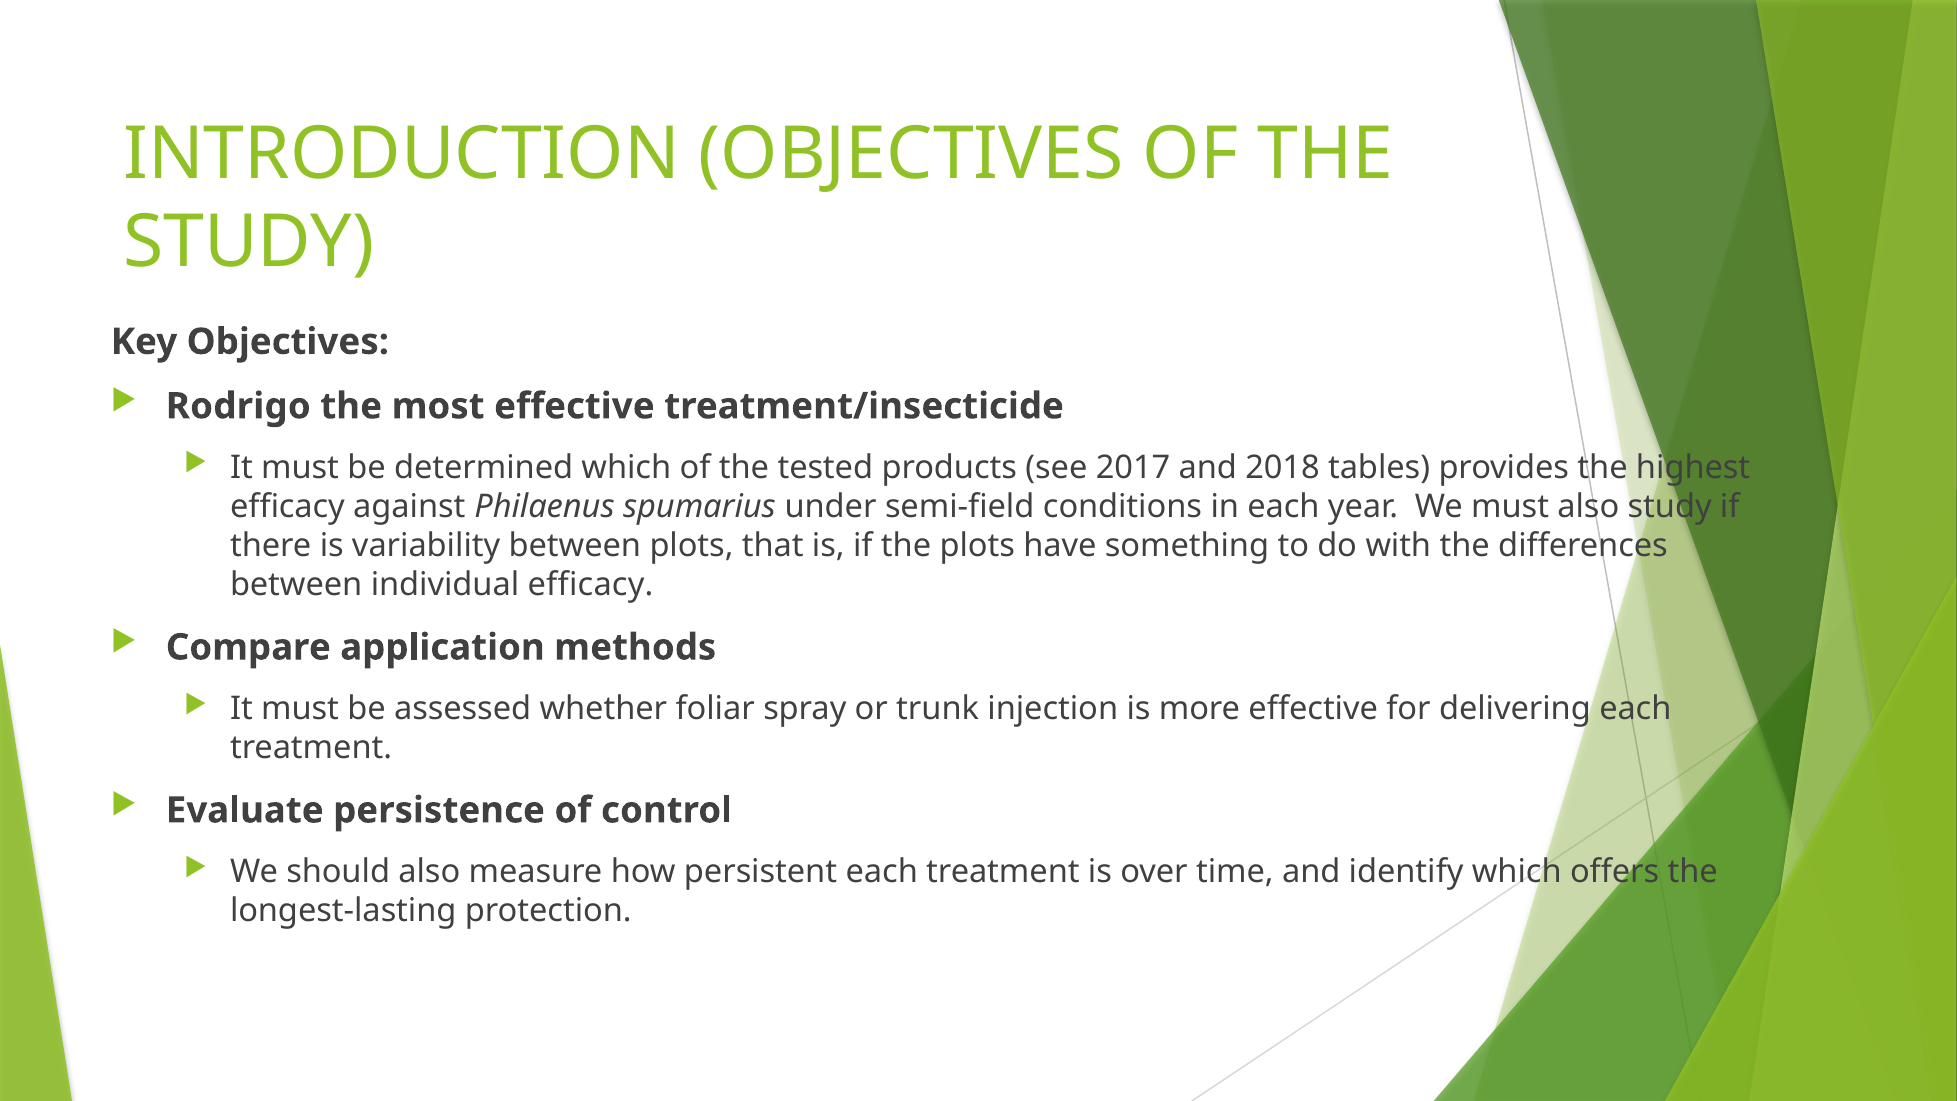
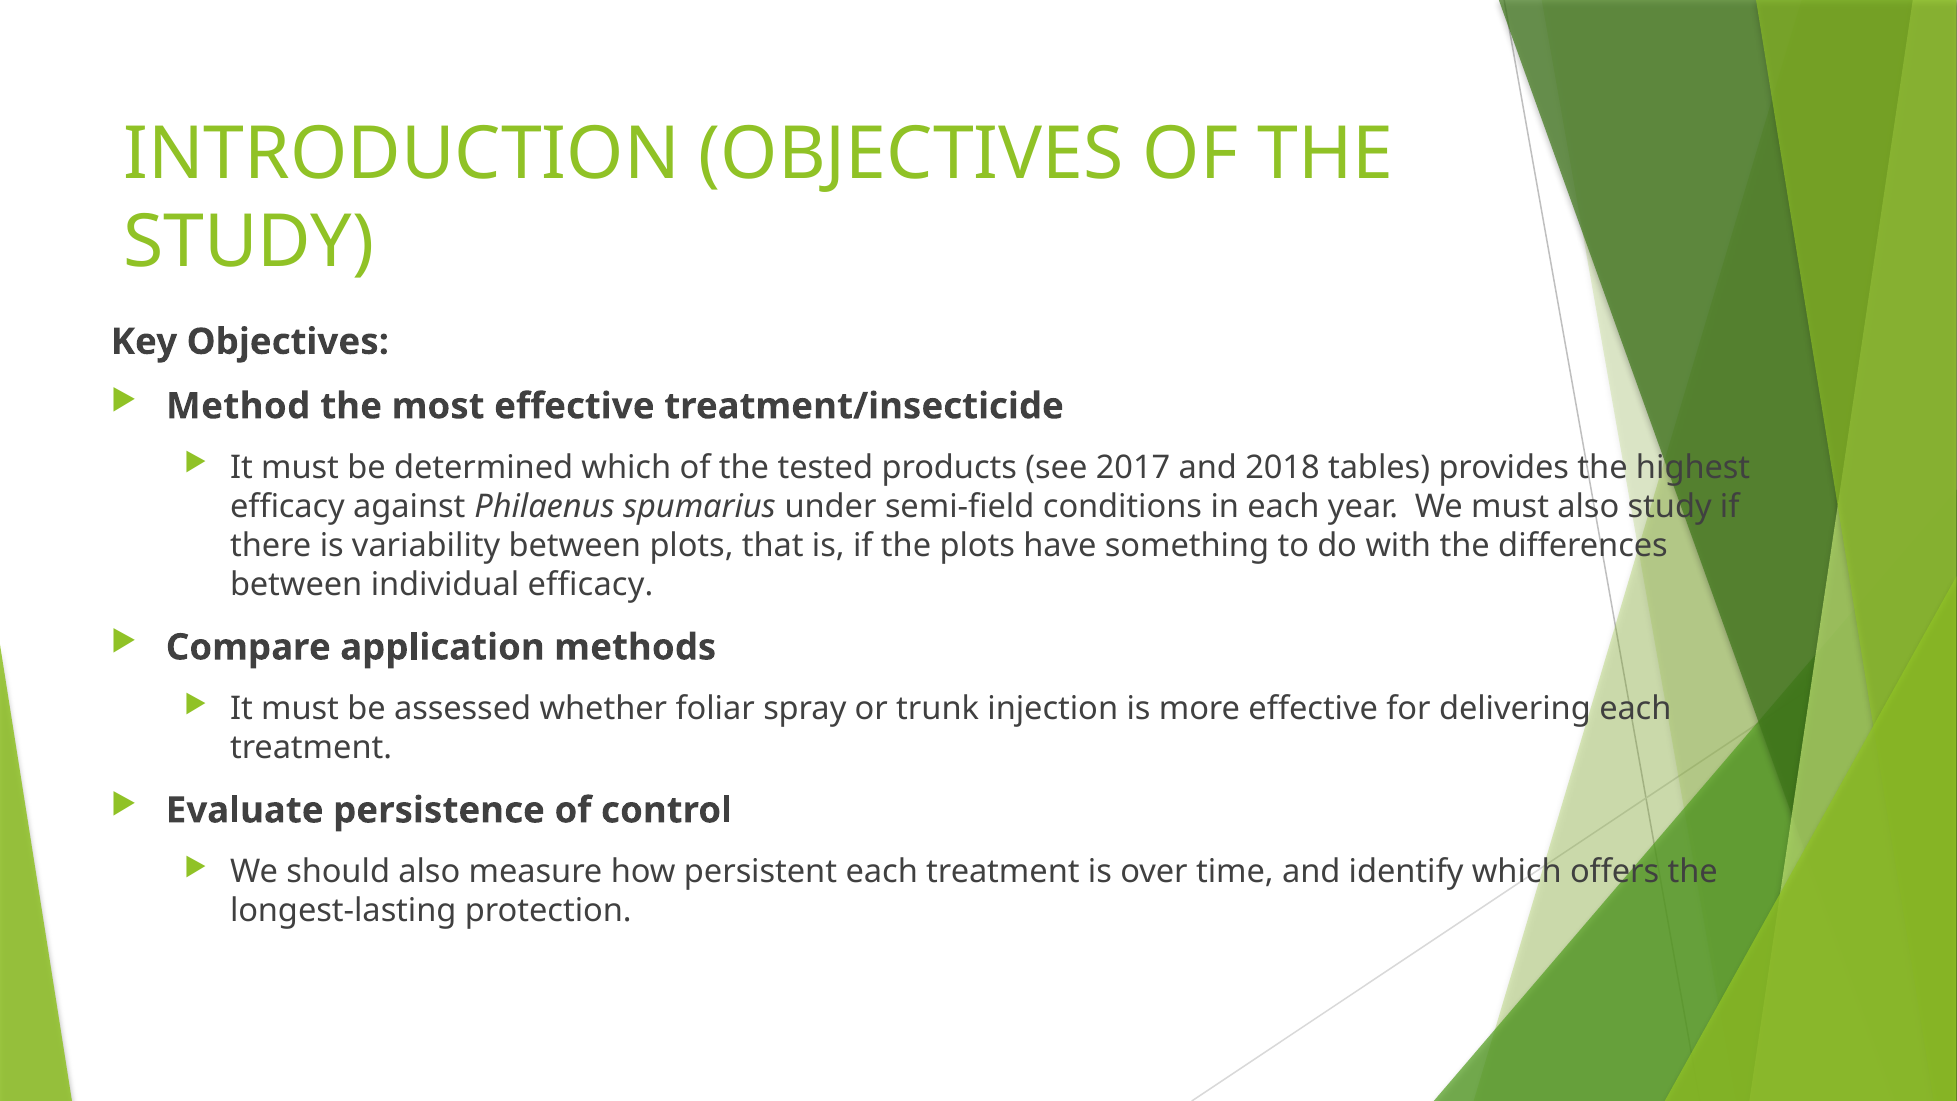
Rodrigo: Rodrigo -> Method (238, 406)
